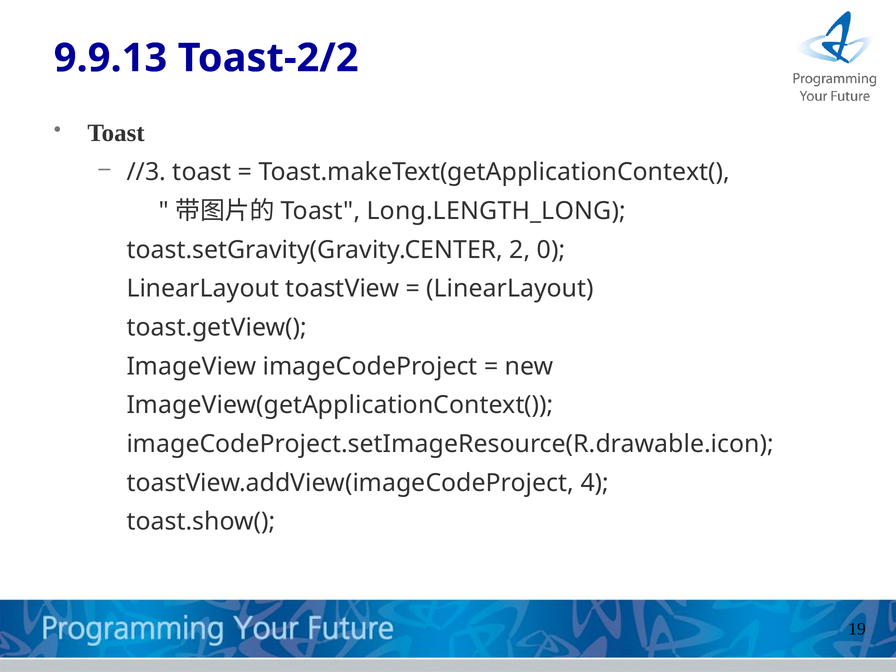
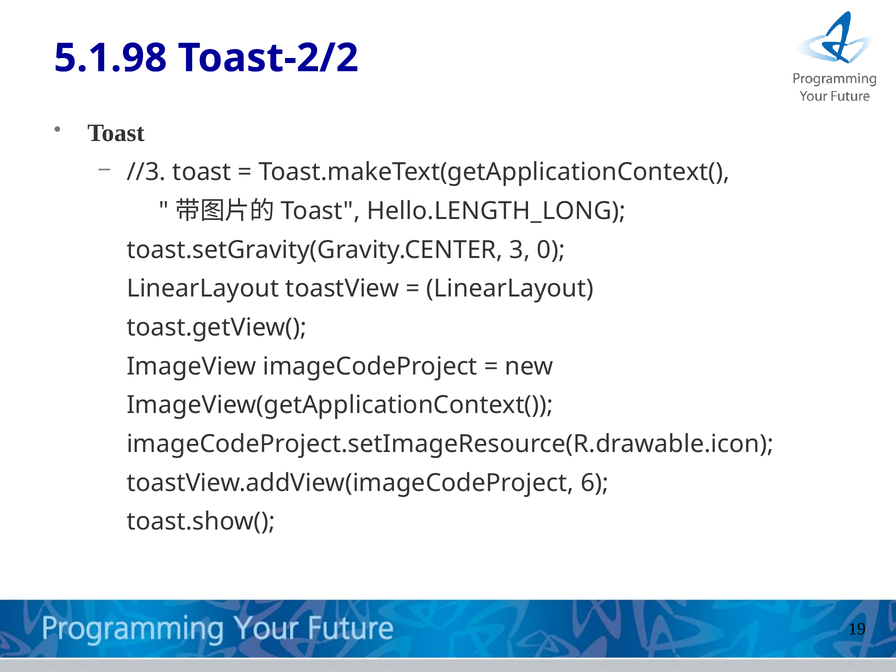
9.9.13: 9.9.13 -> 5.1.98 (111, 58)
Long.LENGTH_LONG: Long.LENGTH_LONG -> Hello.LENGTH_LONG (496, 211)
2: 2 -> 3 (520, 250)
4: 4 -> 6 (595, 483)
